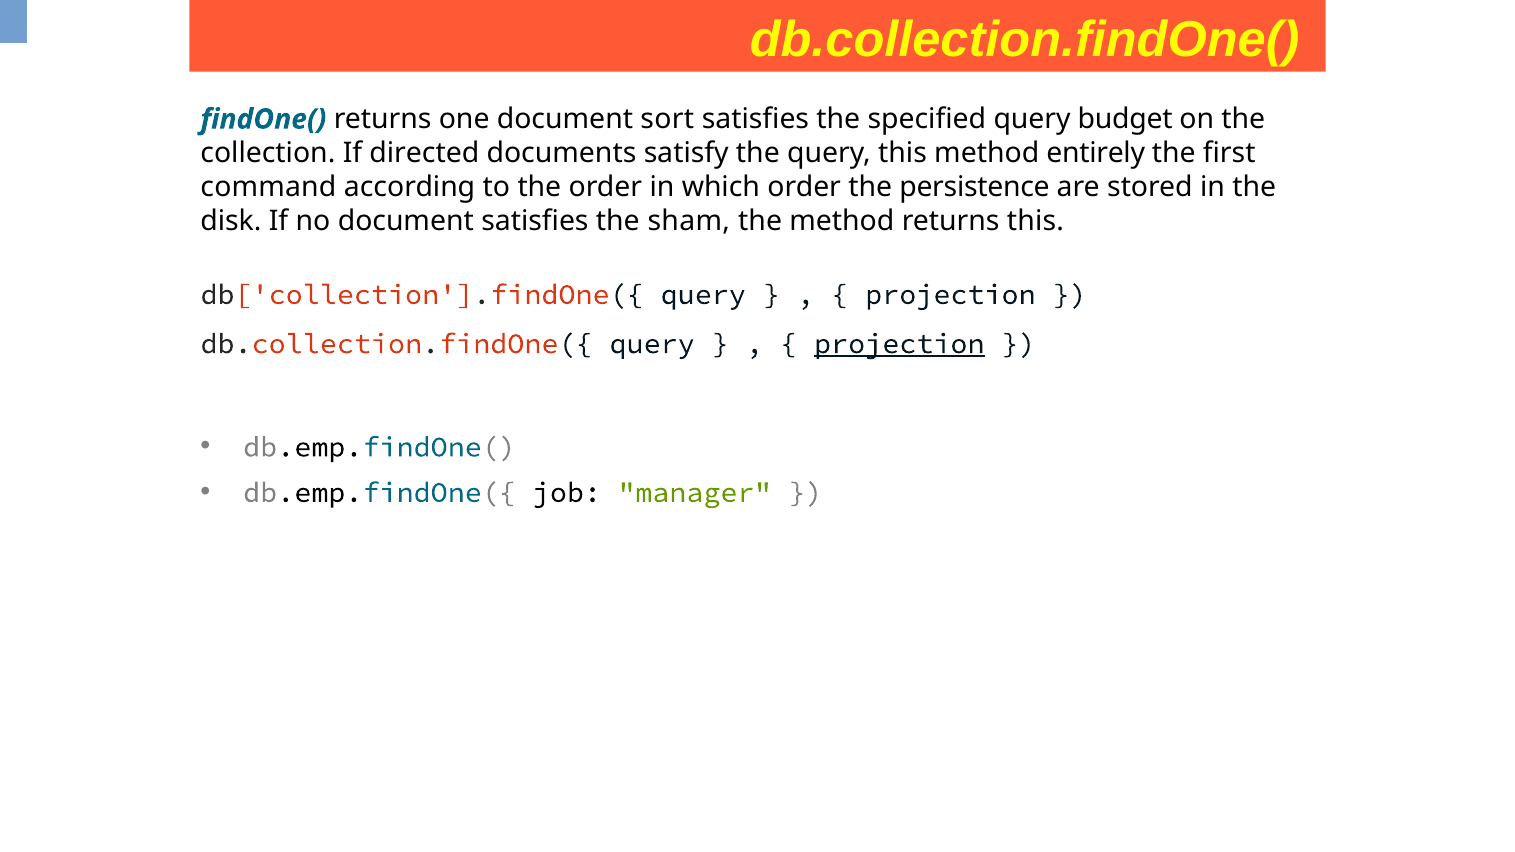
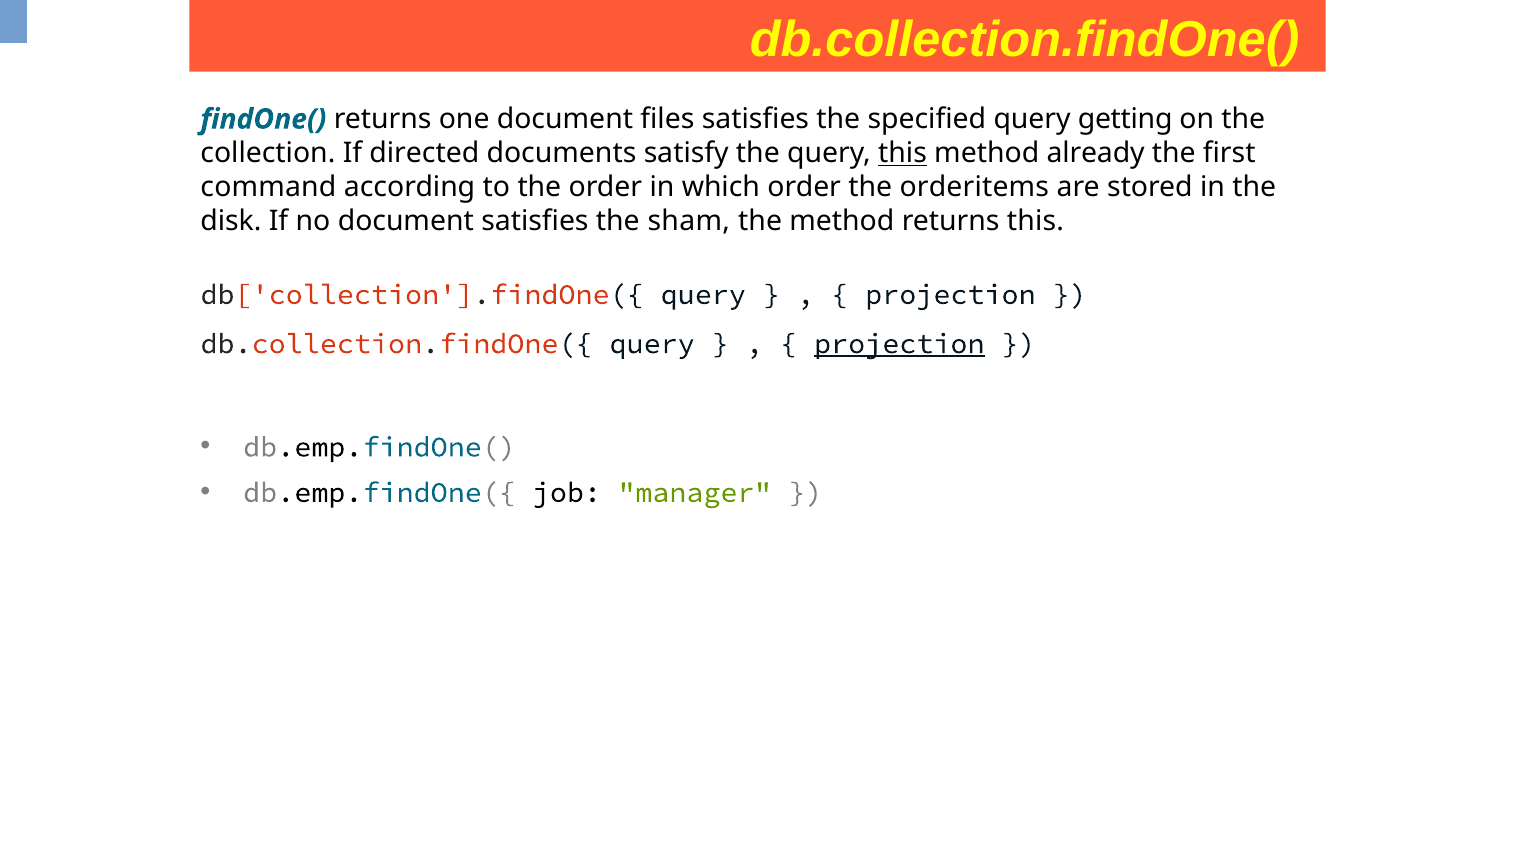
sort: sort -> files (667, 119)
budget: budget -> getting (1125, 119)
this underline: none -> present (903, 153)
entirely: entirely -> already (1096, 153)
persistence: persistence -> orderitems (974, 187)
